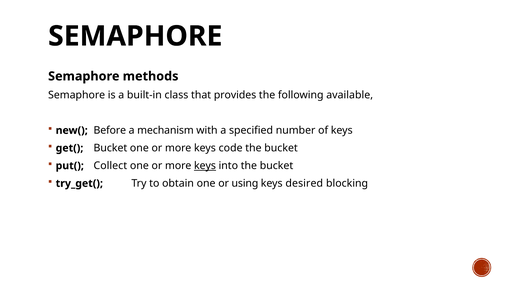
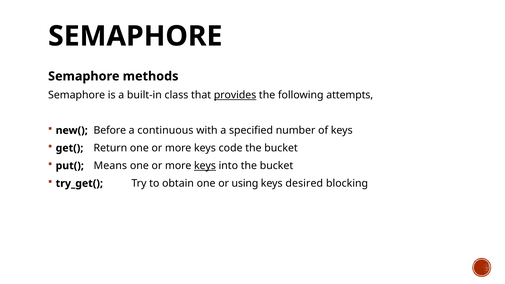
provides underline: none -> present (235, 95)
available: available -> attempts (350, 95)
mechanism: mechanism -> continuous (165, 130)
get( Bucket: Bucket -> Return (110, 148)
Collect: Collect -> Means (110, 166)
